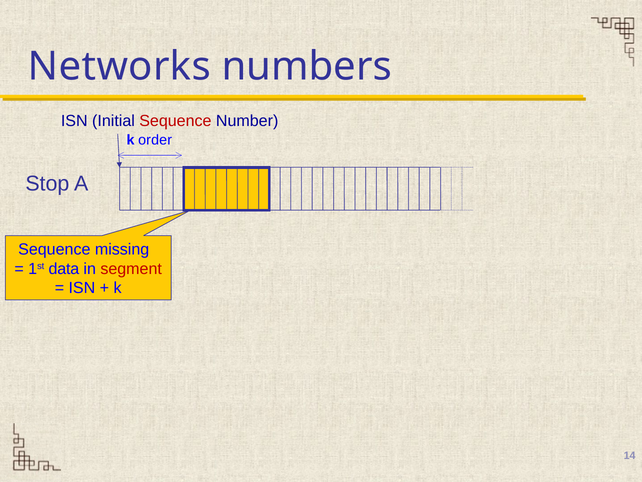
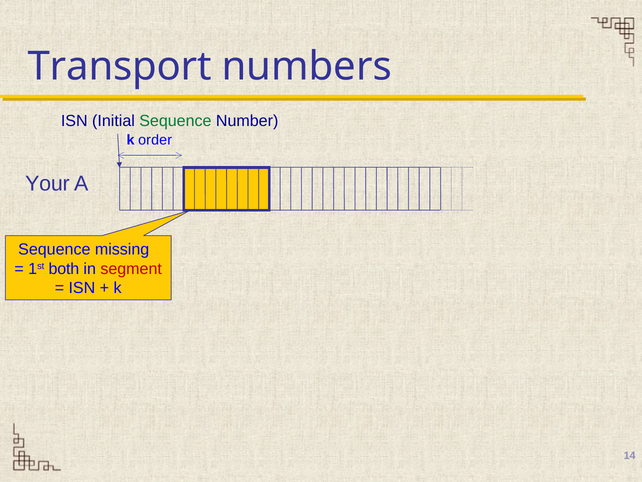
Networks: Networks -> Transport (120, 66)
Sequence colour: red -> green (175, 121)
Stop: Stop -> Your (47, 183)
data: data -> both (64, 269)
